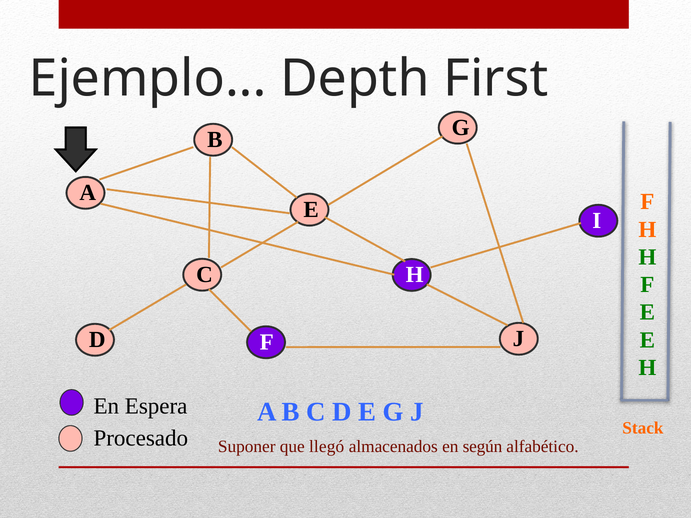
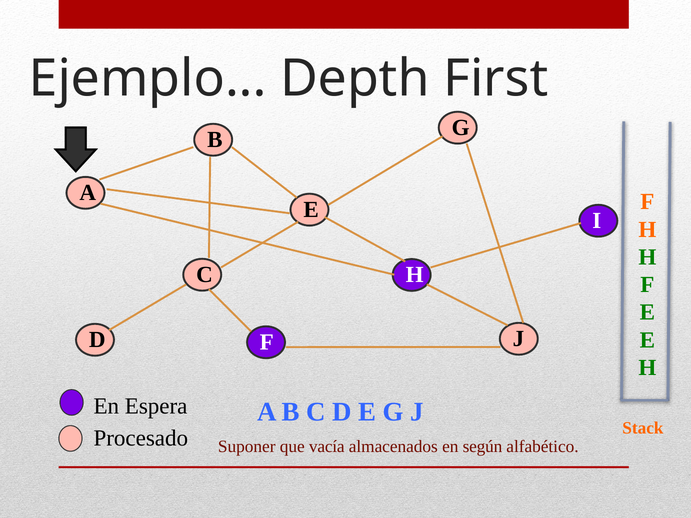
llegó: llegó -> vacía (327, 447)
